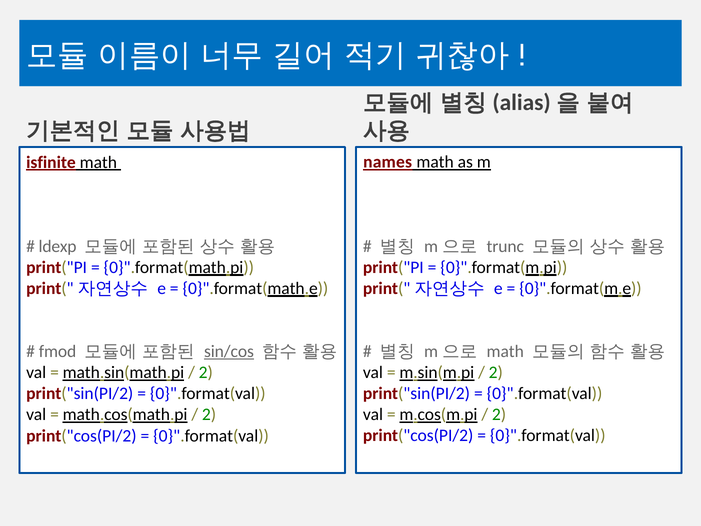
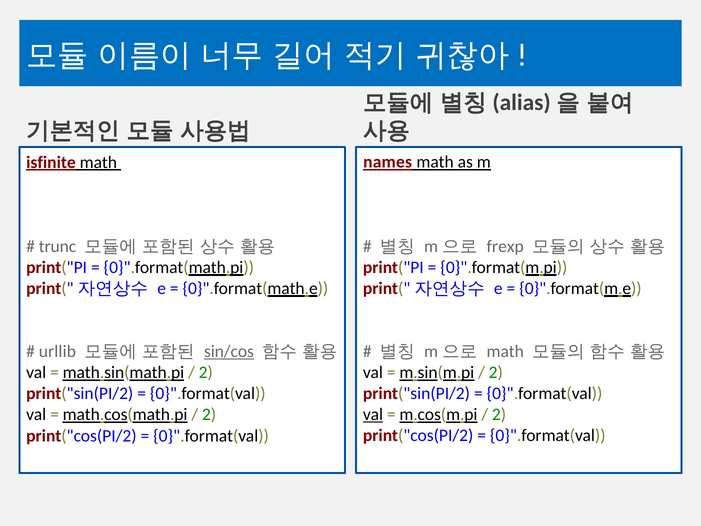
ldexp: ldexp -> trunc (57, 246)
trunc: trunc -> frexp (505, 246)
fmod: fmod -> urllib (57, 351)
val underline: none -> present (373, 414)
